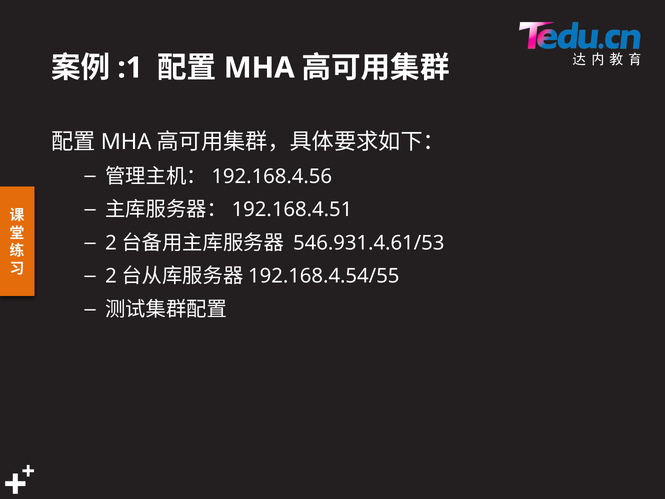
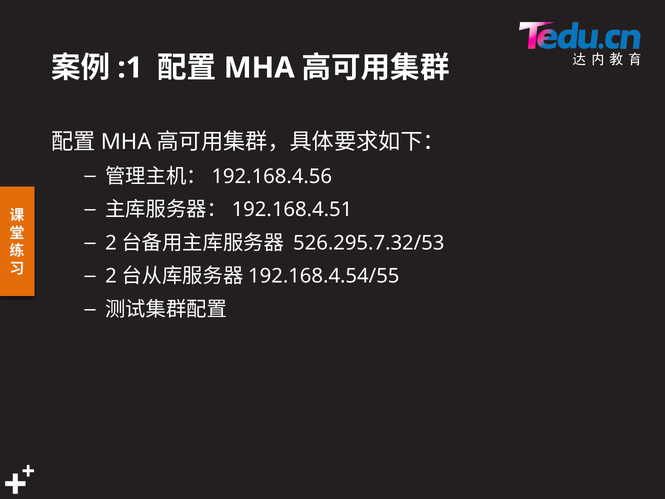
546.931.4.61/53: 546.931.4.61/53 -> 526.295.7.32/53 (369, 243)
